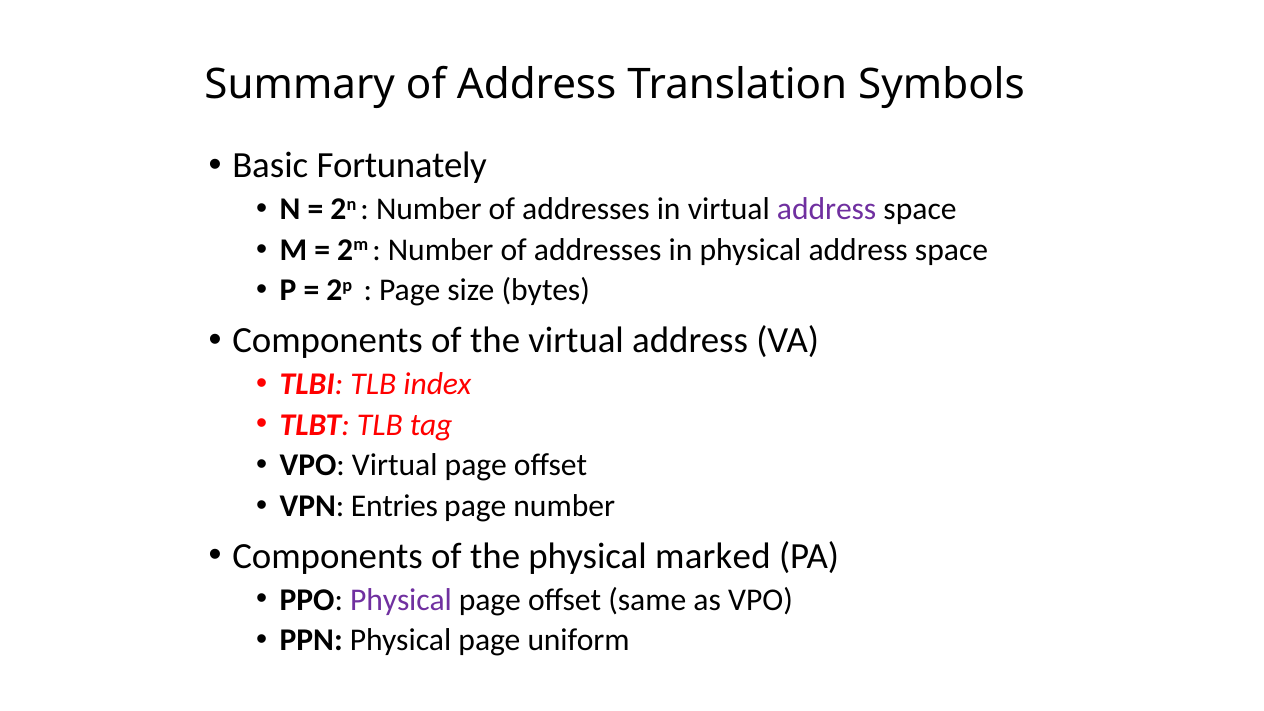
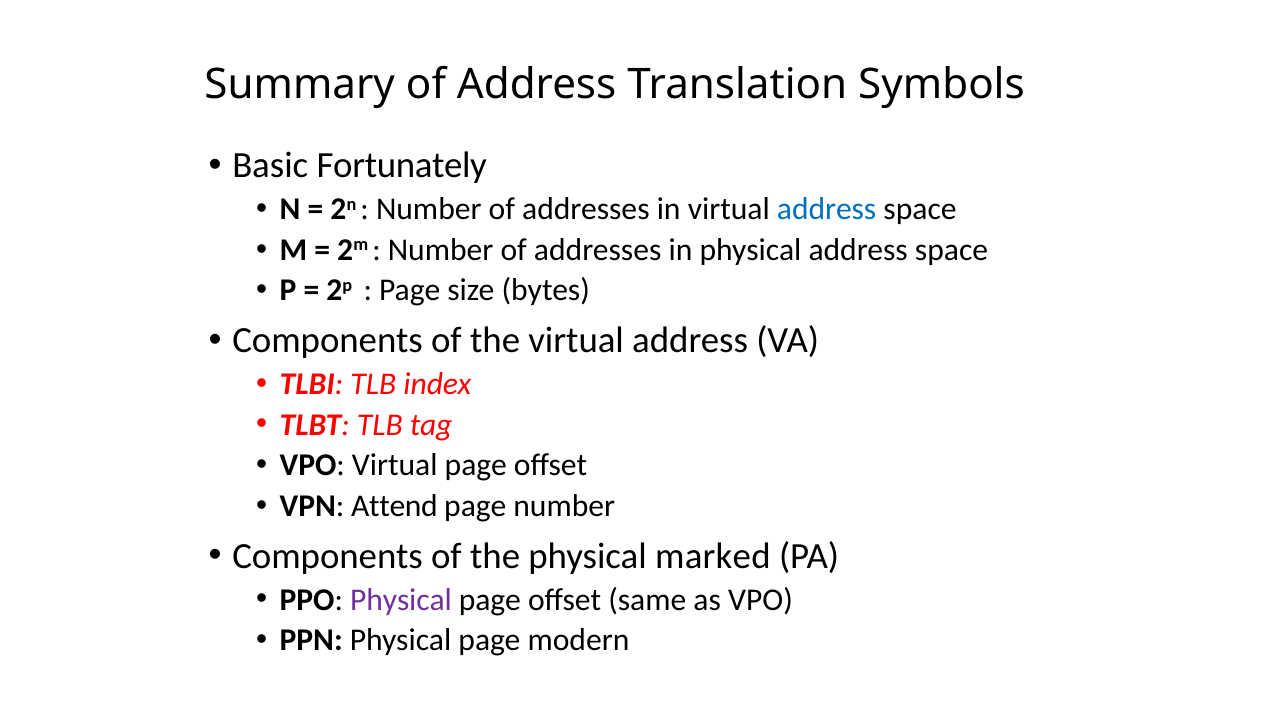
address colour: purple -> blue (827, 209)
Entries: Entries -> Attend (394, 506)
uniform: uniform -> modern (578, 640)
